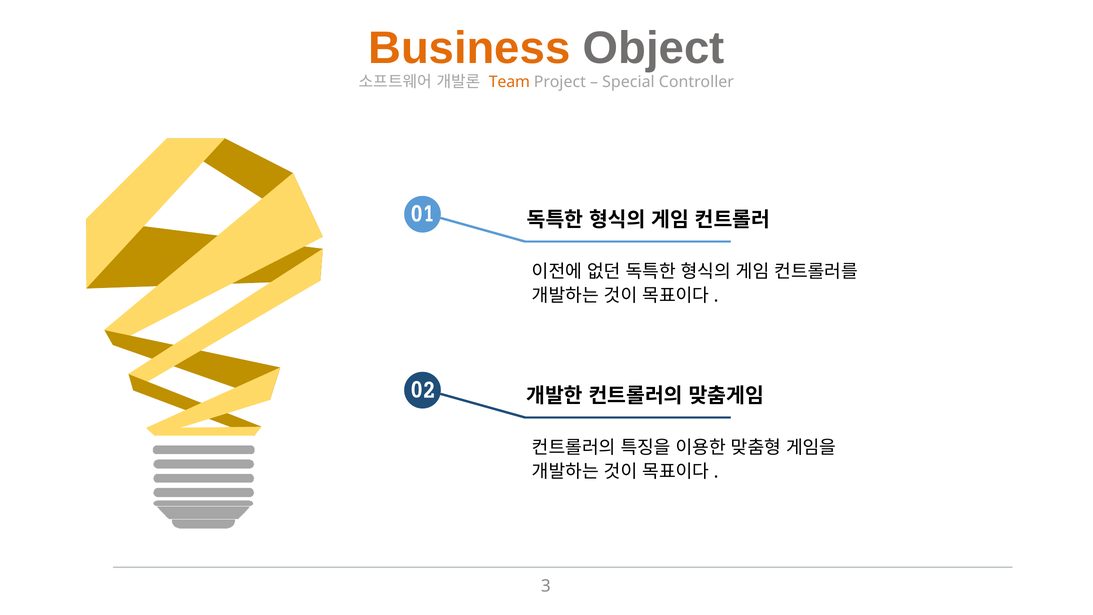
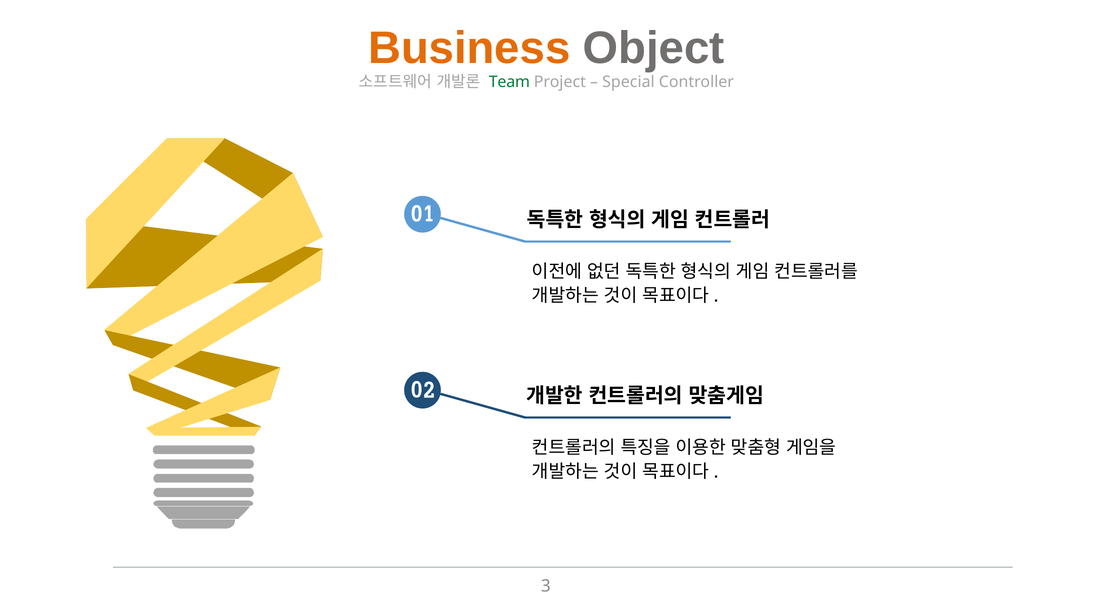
Team colour: orange -> green (509, 82)
